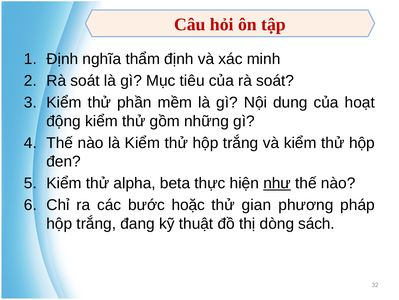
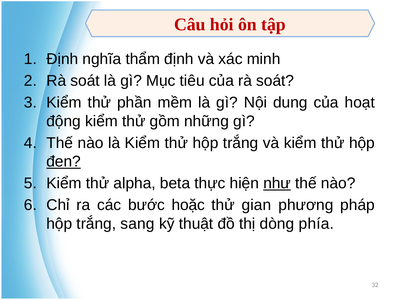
đen underline: none -> present (64, 161)
đang: đang -> sang (138, 223)
sách: sách -> phía (316, 223)
